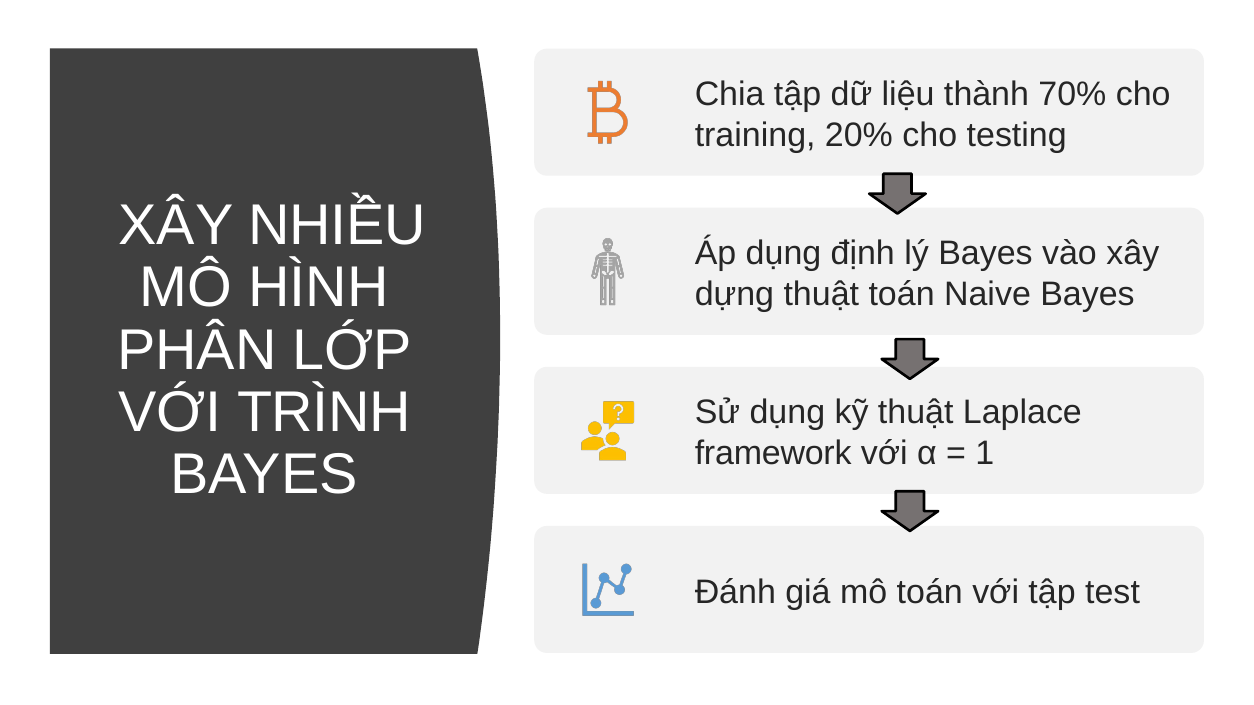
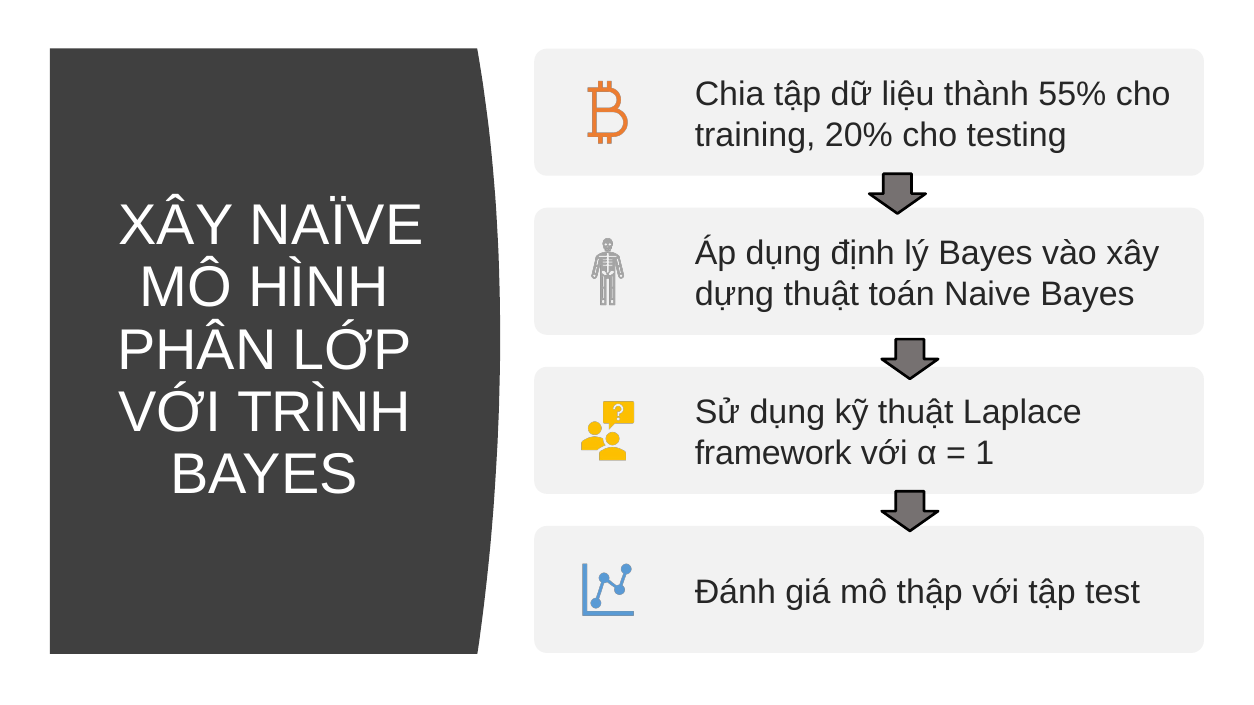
70%: 70% -> 55% (1072, 94)
NHIỀU: NHIỀU -> NAÏVE (337, 226)
mô toán: toán -> thập (930, 592)
